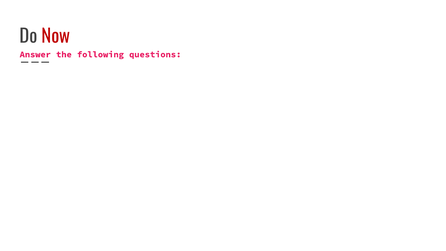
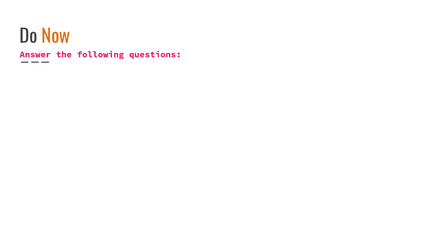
Now colour: red -> orange (56, 37)
